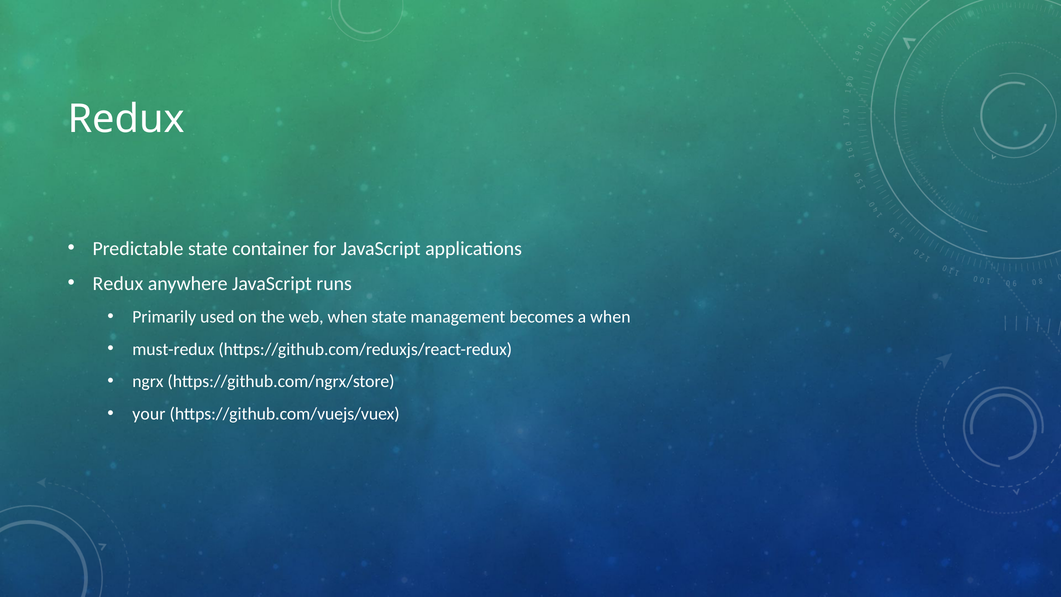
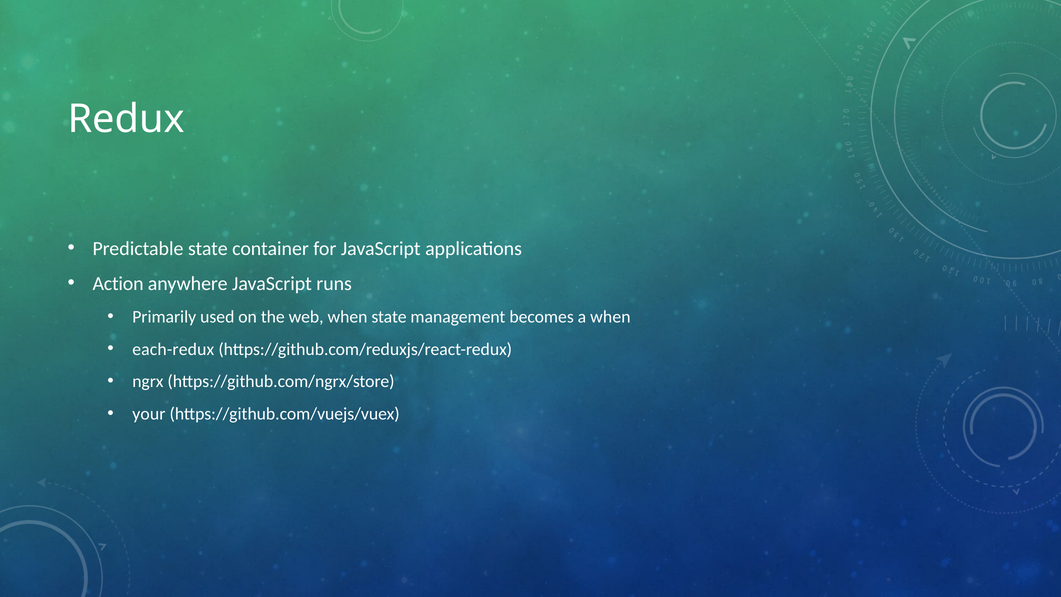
Redux: Redux -> Action (118, 283)
must-redux: must-redux -> each-redux (173, 349)
